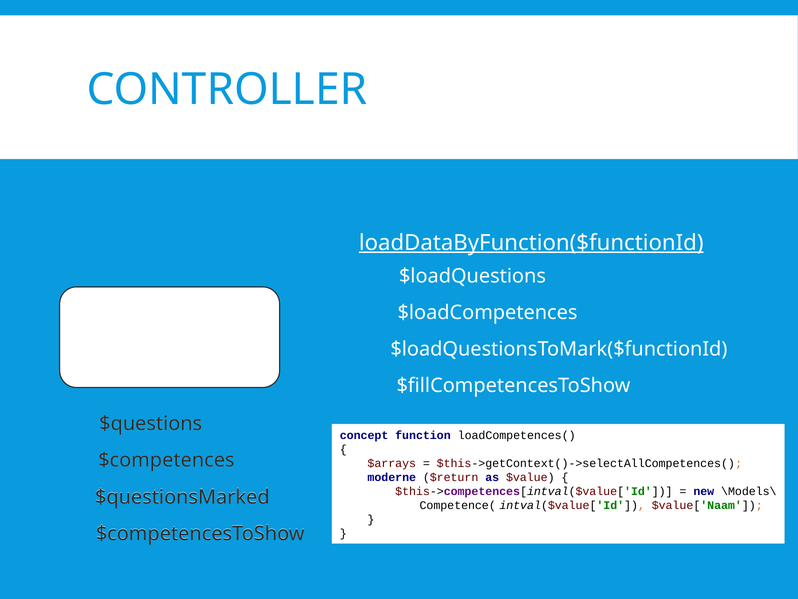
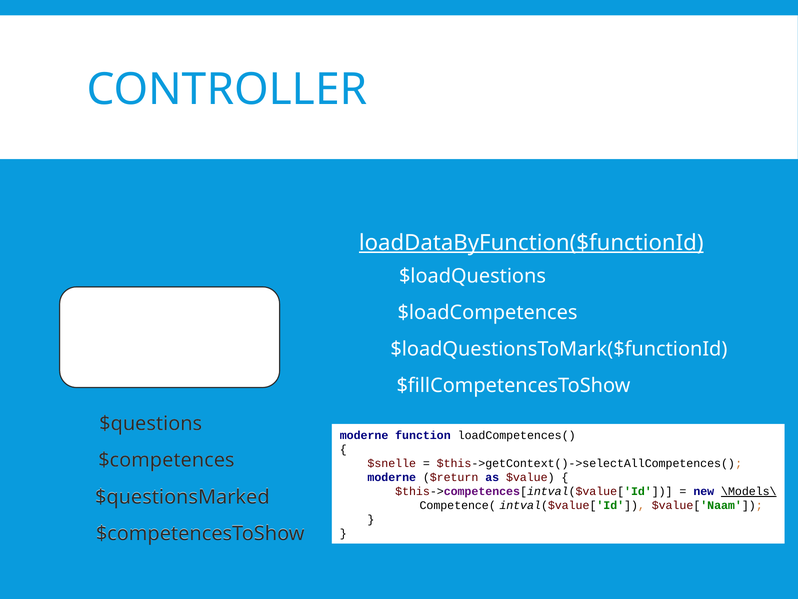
concept: concept -> moderne (364, 435)
$arrays: $arrays -> $snelle (392, 463)
\Models\ underline: none -> present (749, 491)
